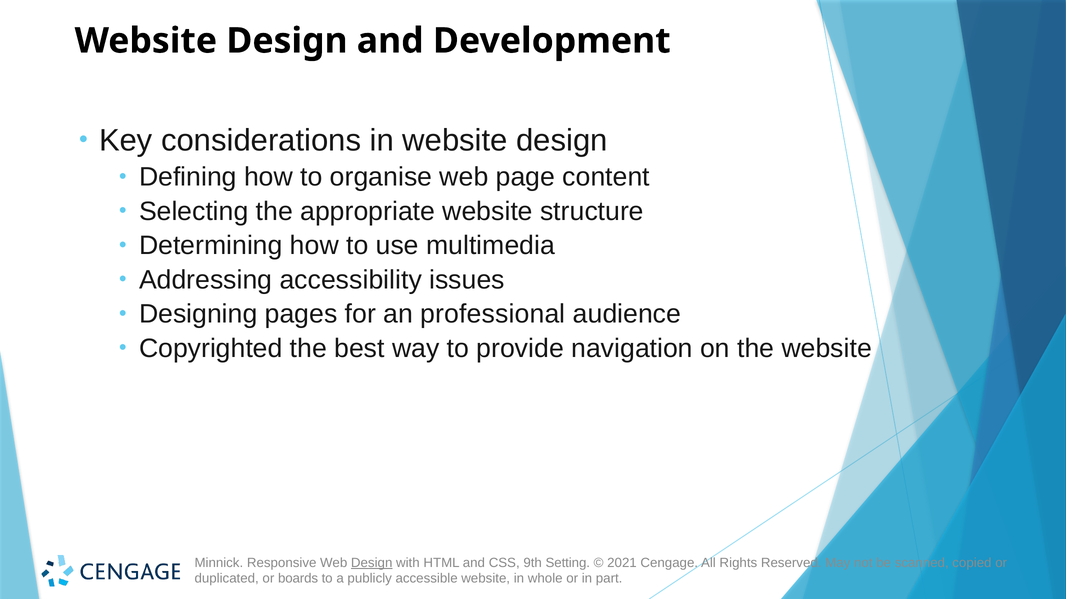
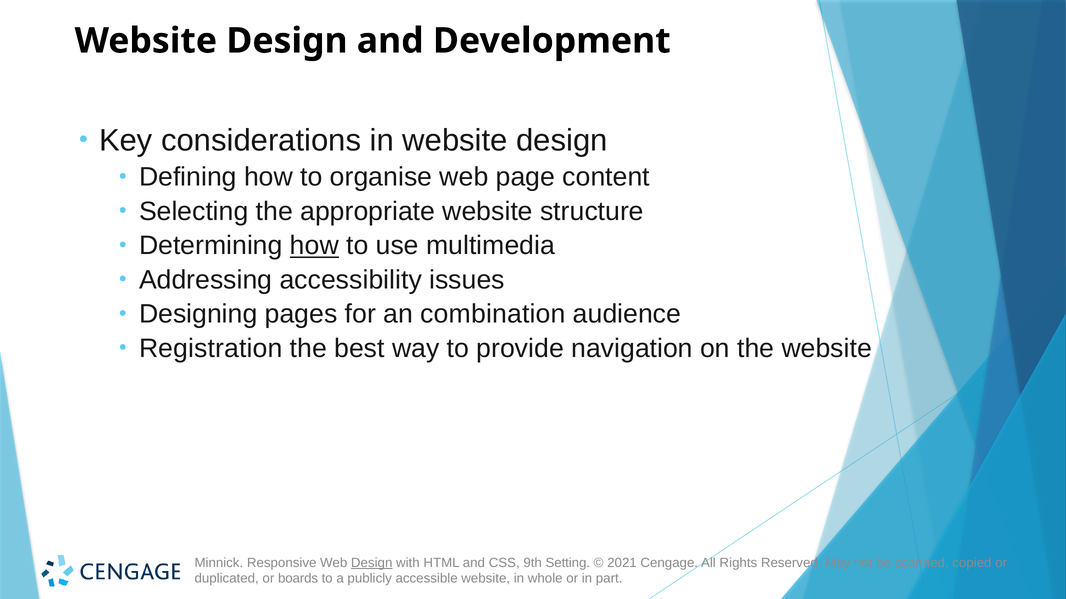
how underline: none -> present (314, 246)
professional: professional -> combination (493, 315)
Copyrighted: Copyrighted -> Registration (211, 349)
